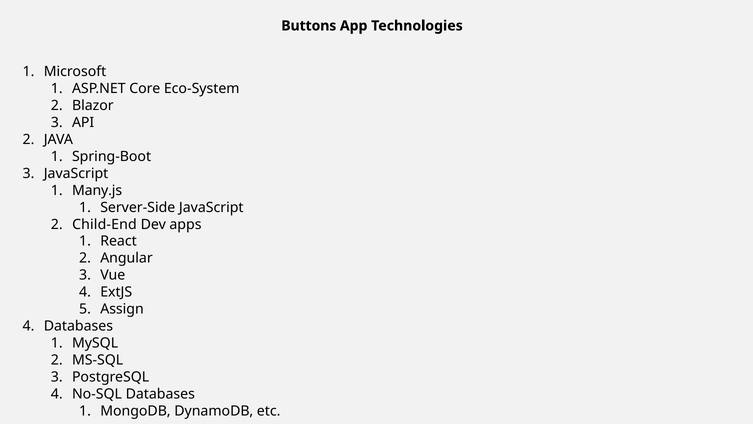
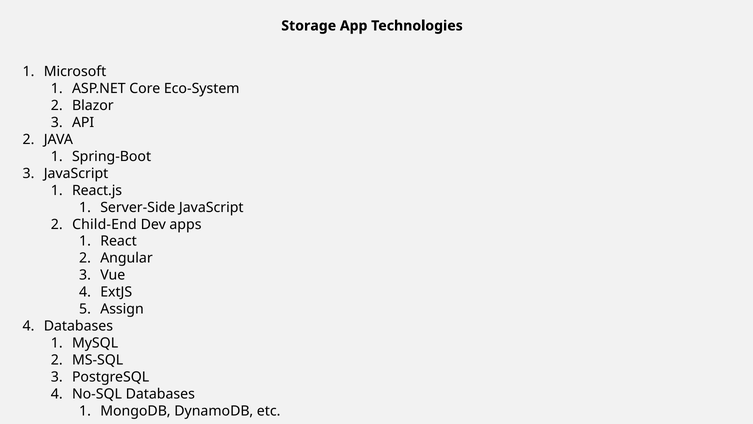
Buttons: Buttons -> Storage (309, 26)
Many.js: Many.js -> React.js (97, 190)
